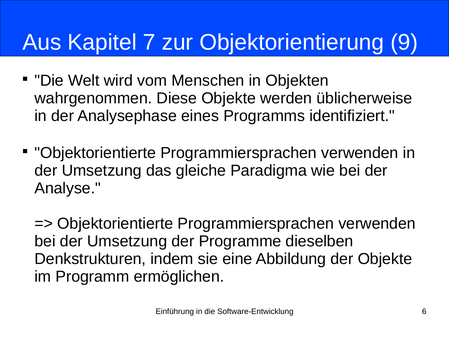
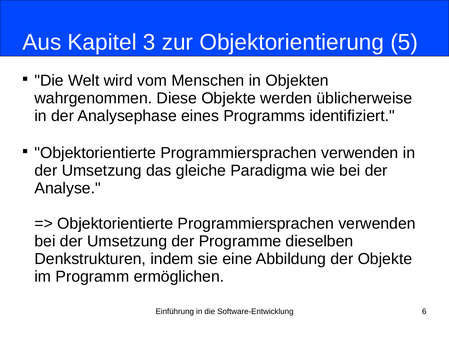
7: 7 -> 3 (149, 42)
9: 9 -> 5 (404, 42)
